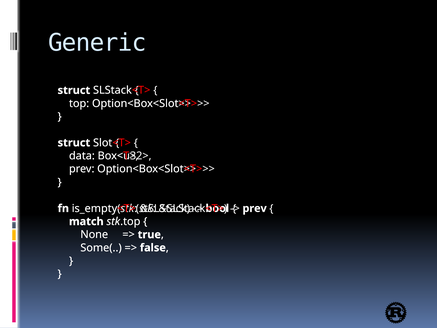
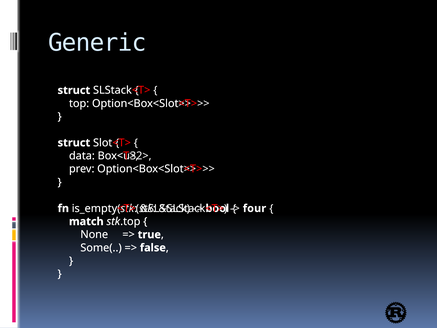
prev: prev -> four (255, 208)
